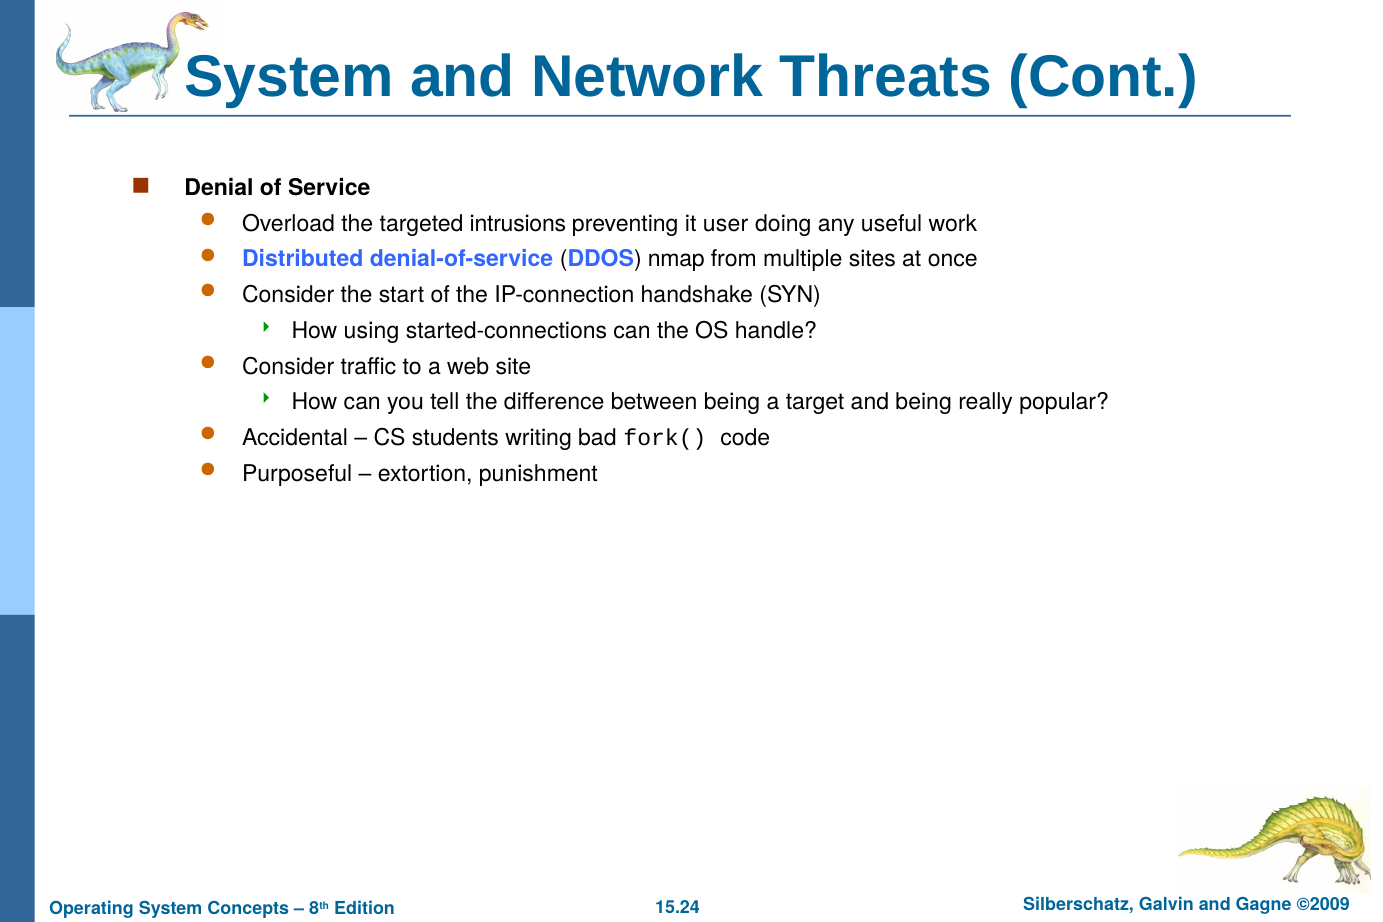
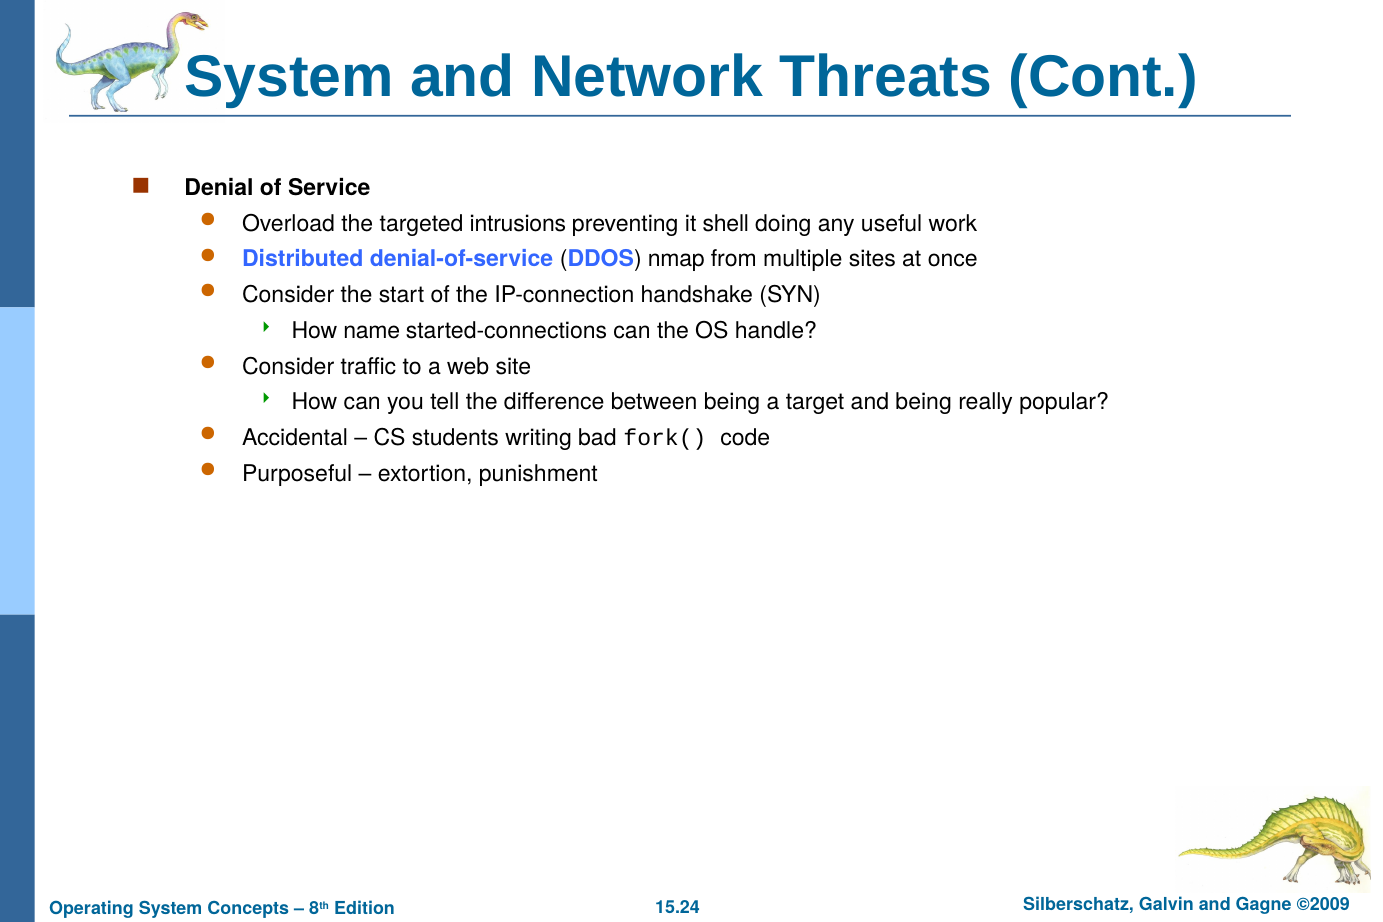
user: user -> shell (726, 224)
using: using -> name (372, 331)
